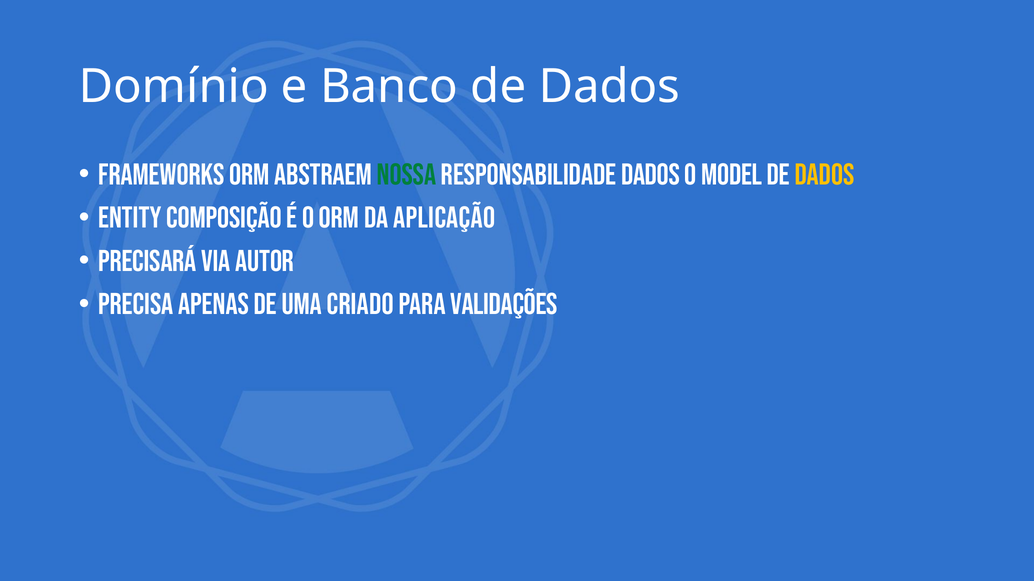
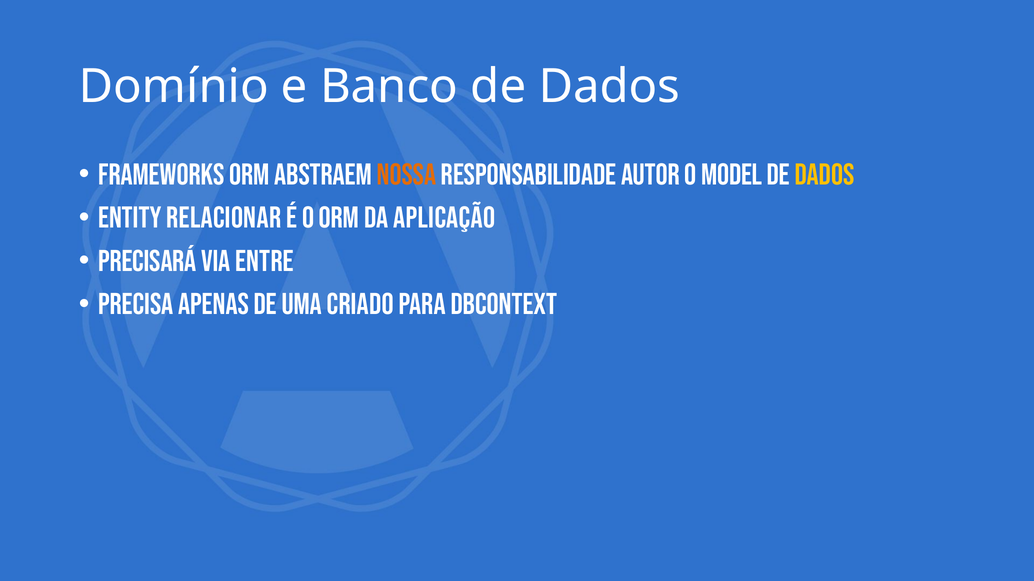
nossa colour: green -> orange (406, 175)
responsabilidade dados: dados -> autor (650, 175)
composição: composição -> relacionar (224, 218)
autor: autor -> entre (265, 261)
validações: validações -> dbcontext (504, 305)
